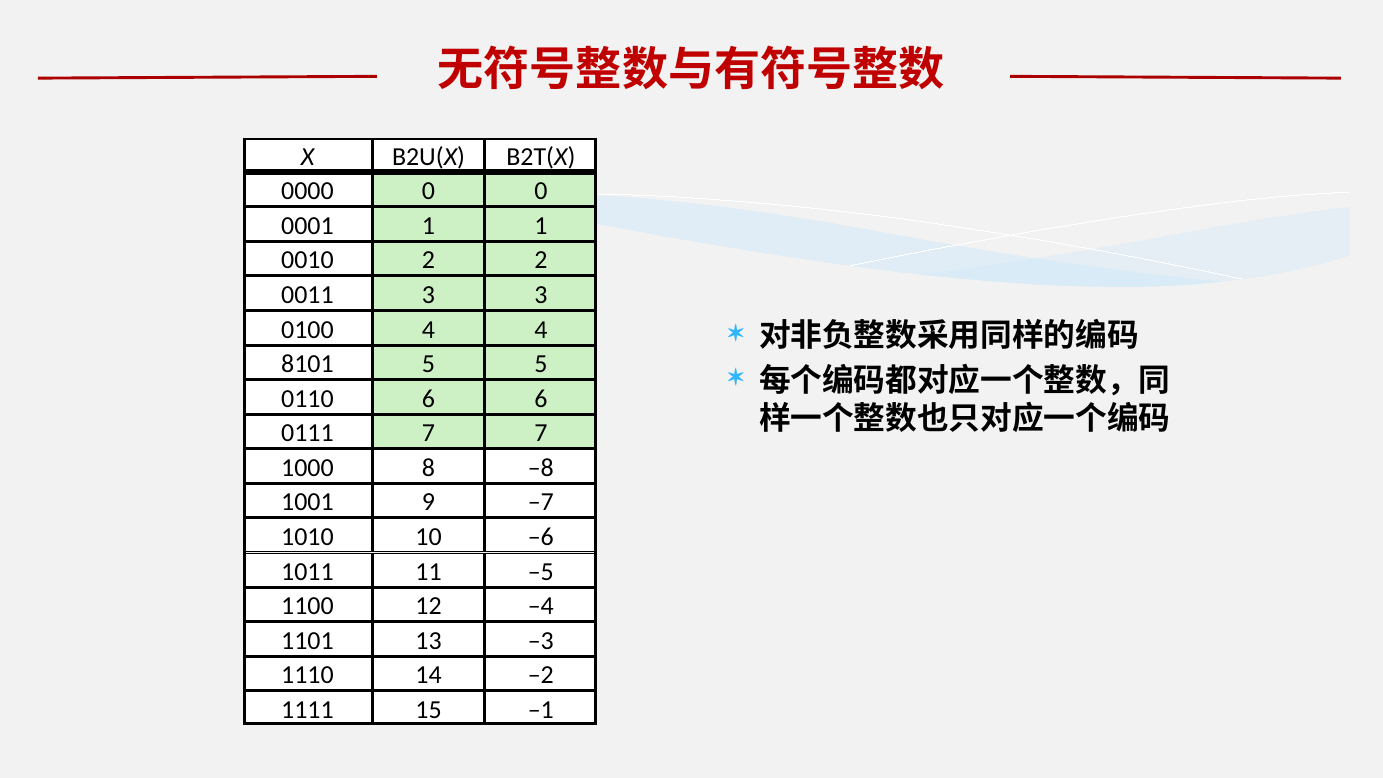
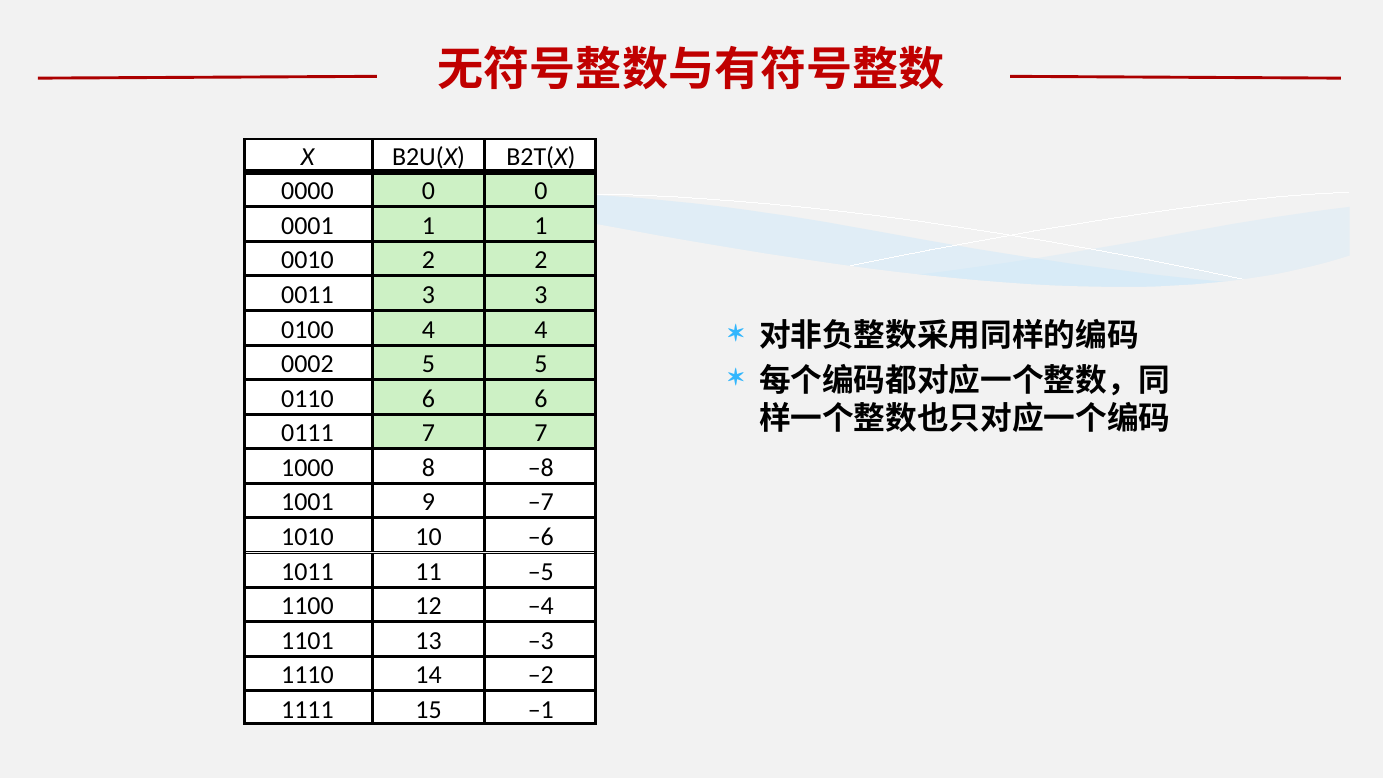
8101: 8101 -> 0002 (307, 364)
